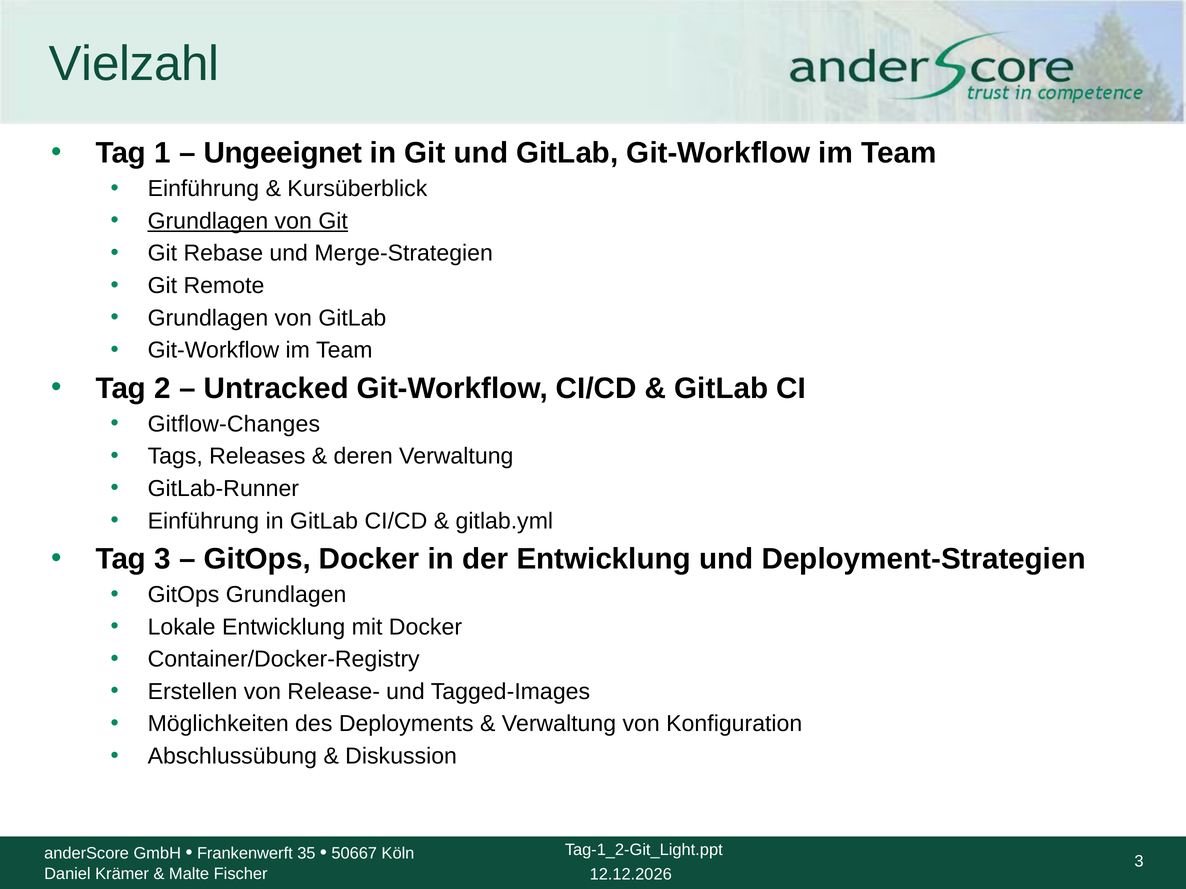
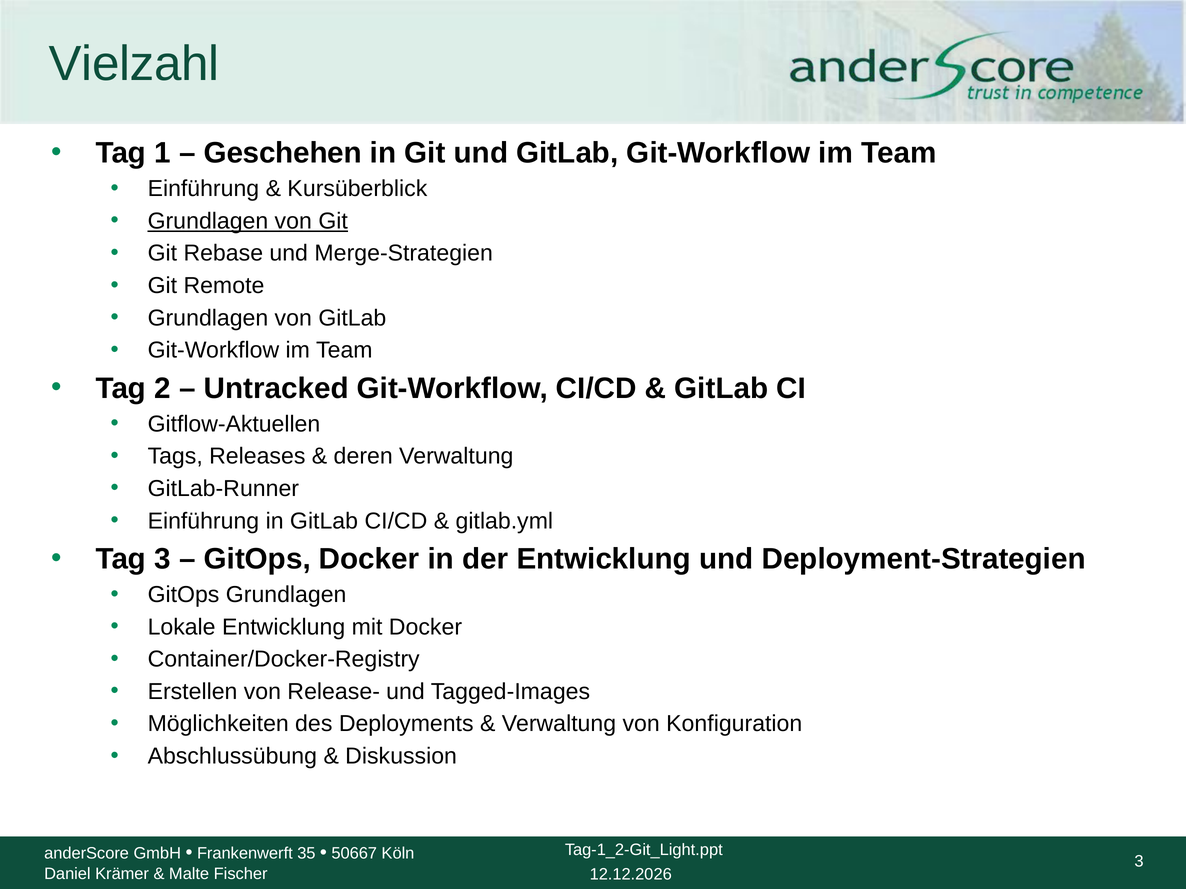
Ungeeignet: Ungeeignet -> Geschehen (283, 153)
Gitflow-Changes: Gitflow-Changes -> Gitflow-Aktuellen (234, 424)
